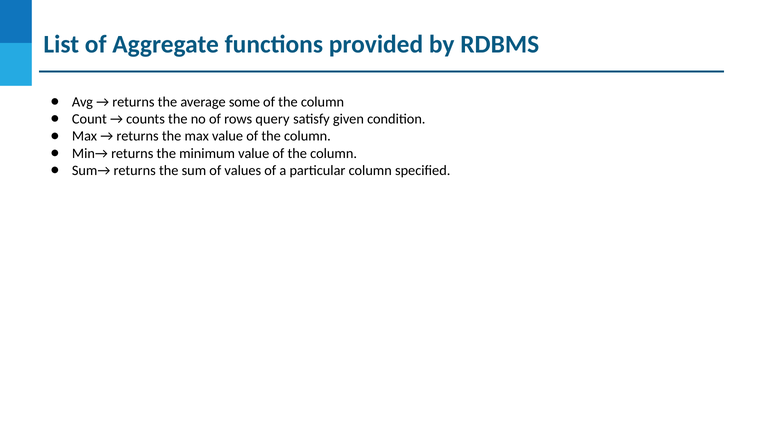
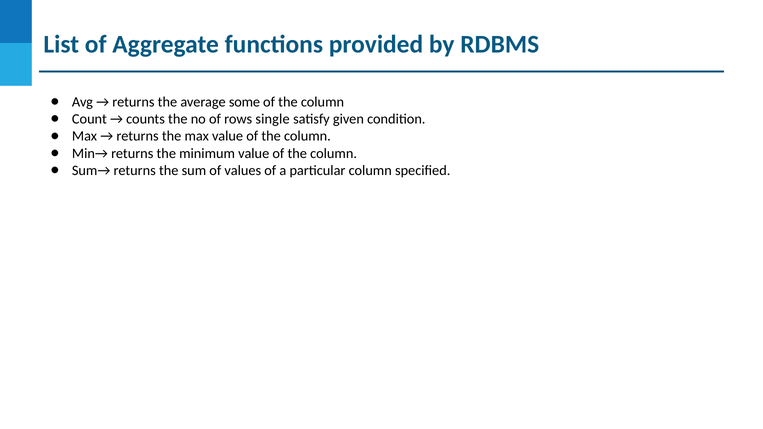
query: query -> single (273, 119)
